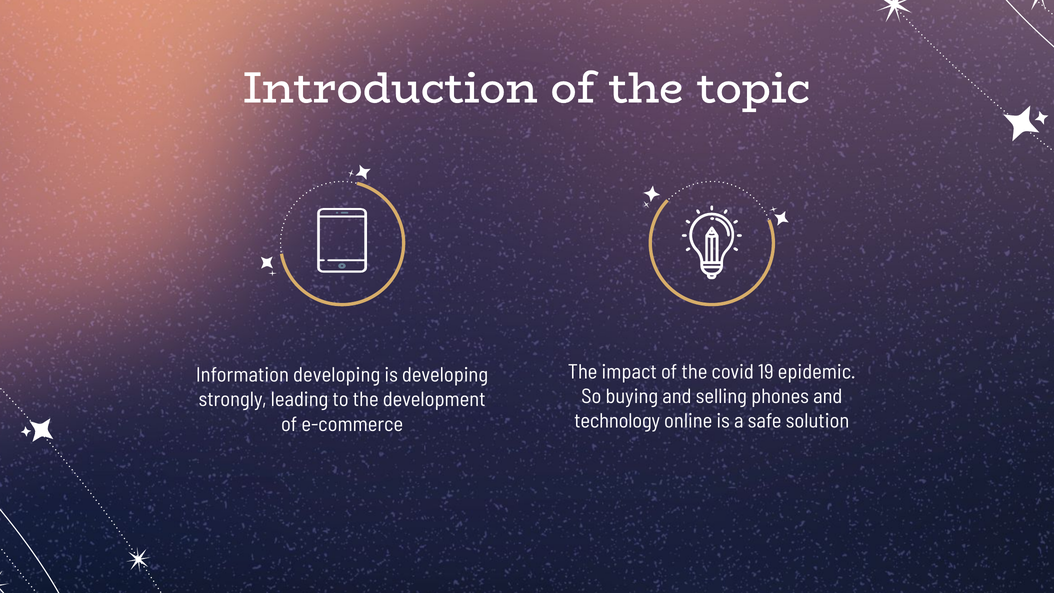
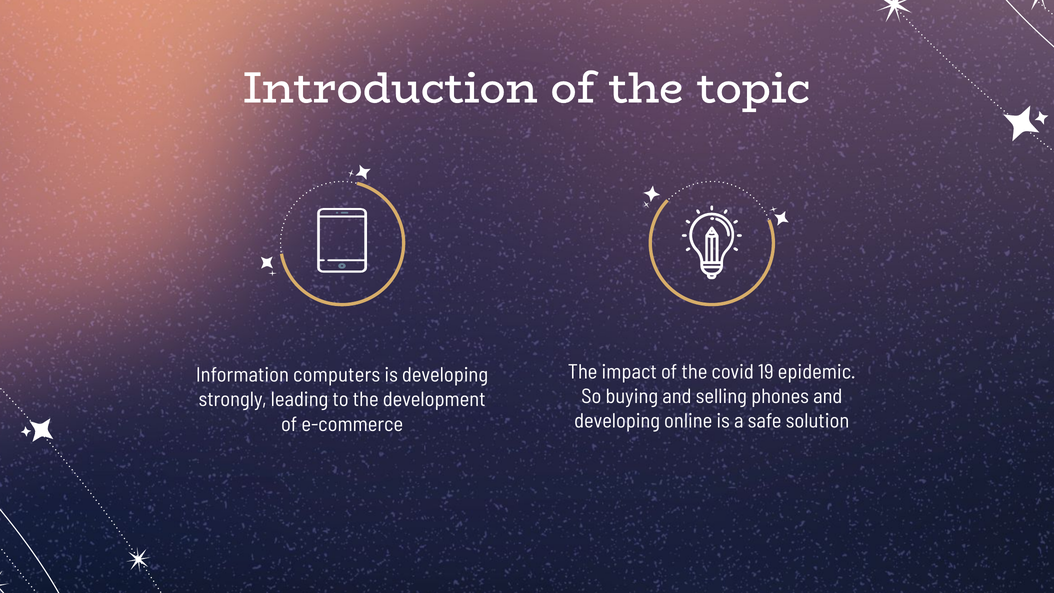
Information developing: developing -> computers (337, 375)
technology: technology -> developing (617, 421)
